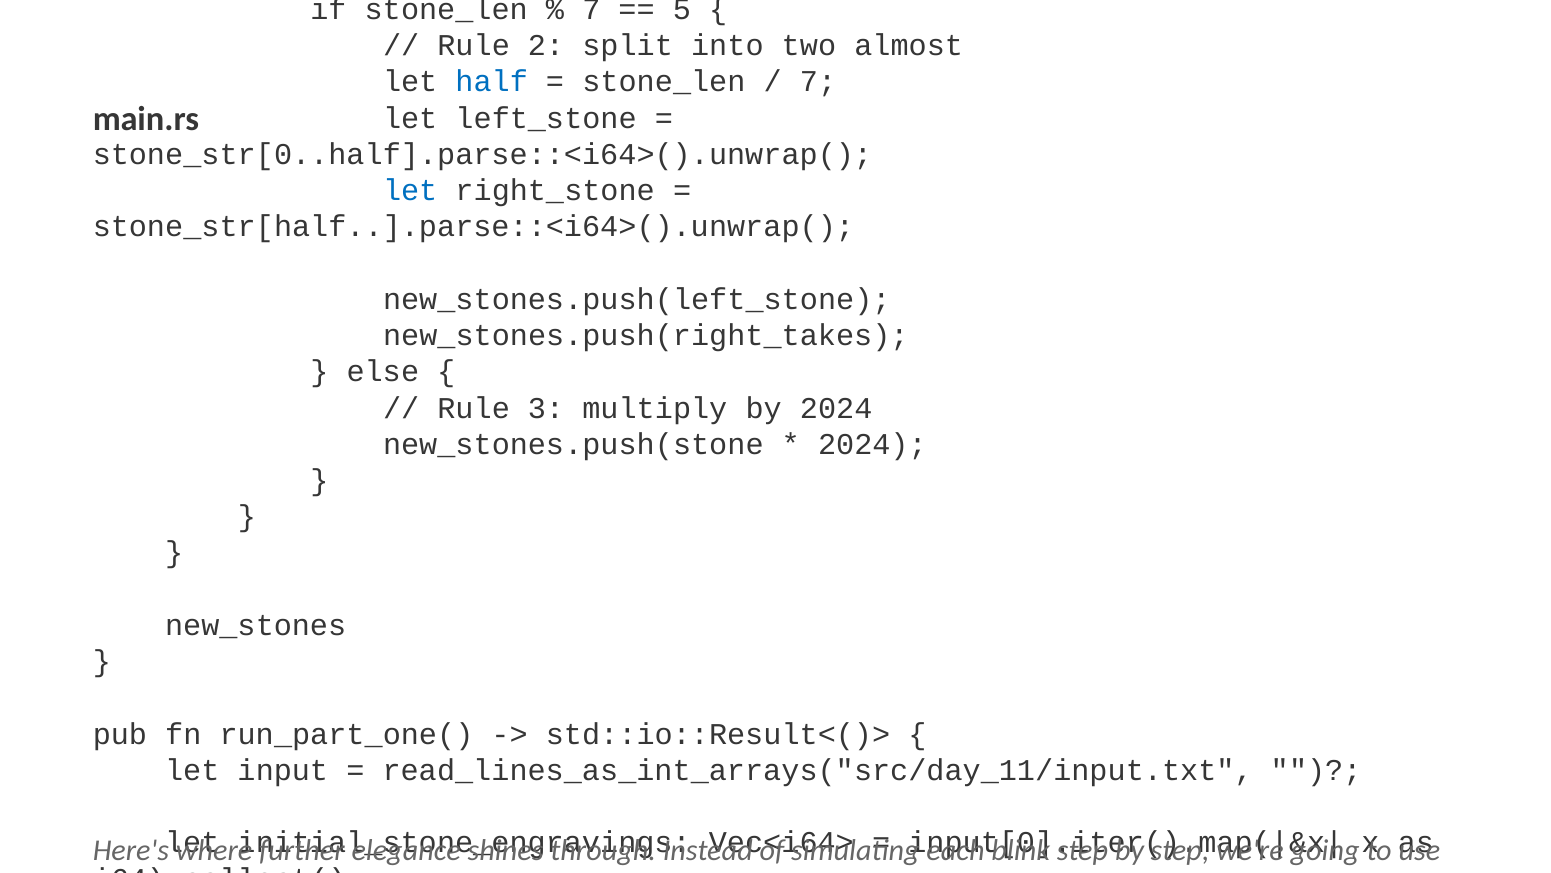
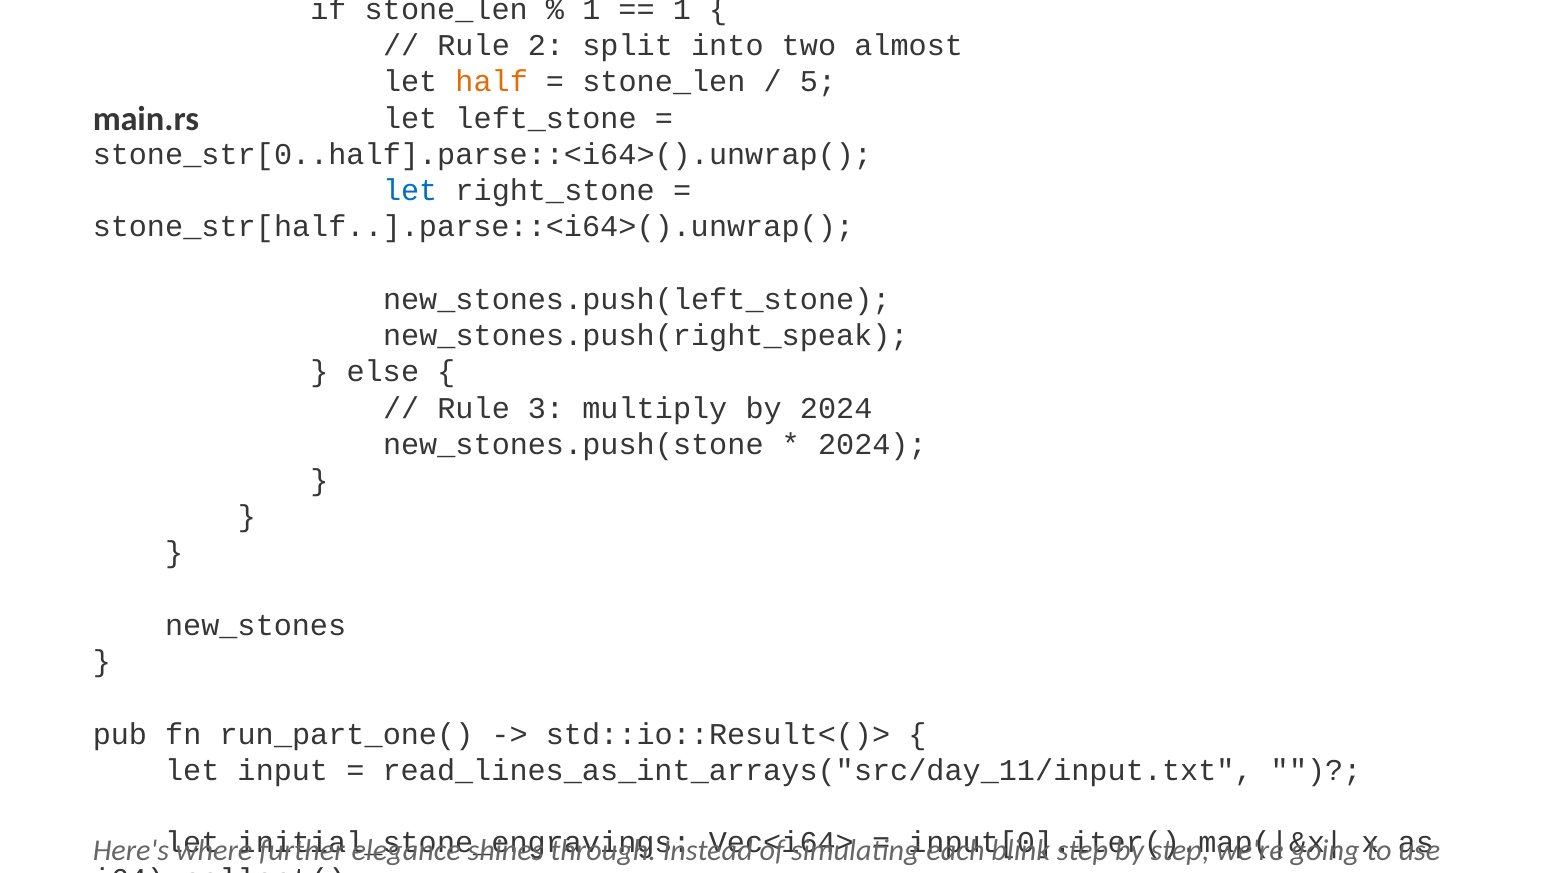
7: 7 -> 1 (591, 10)
5: 5 -> 1 (682, 10)
half colour: blue -> orange (492, 82)
7: 7 -> 5 (818, 82)
new_stones.push(right_takes: new_stones.push(right_takes -> new_stones.push(right_speak (646, 335)
